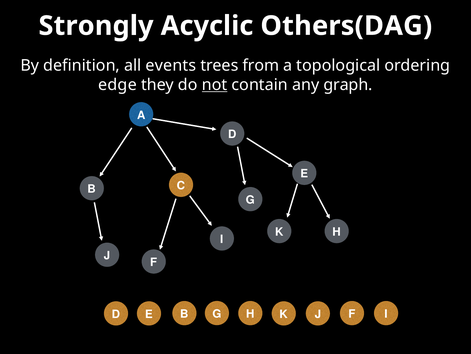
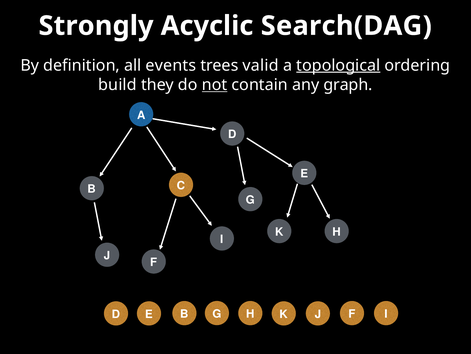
Others(DAG: Others(DAG -> Search(DAG (346, 26)
from: from -> valid (261, 65)
topological underline: none -> present (338, 65)
edge: edge -> build (118, 85)
